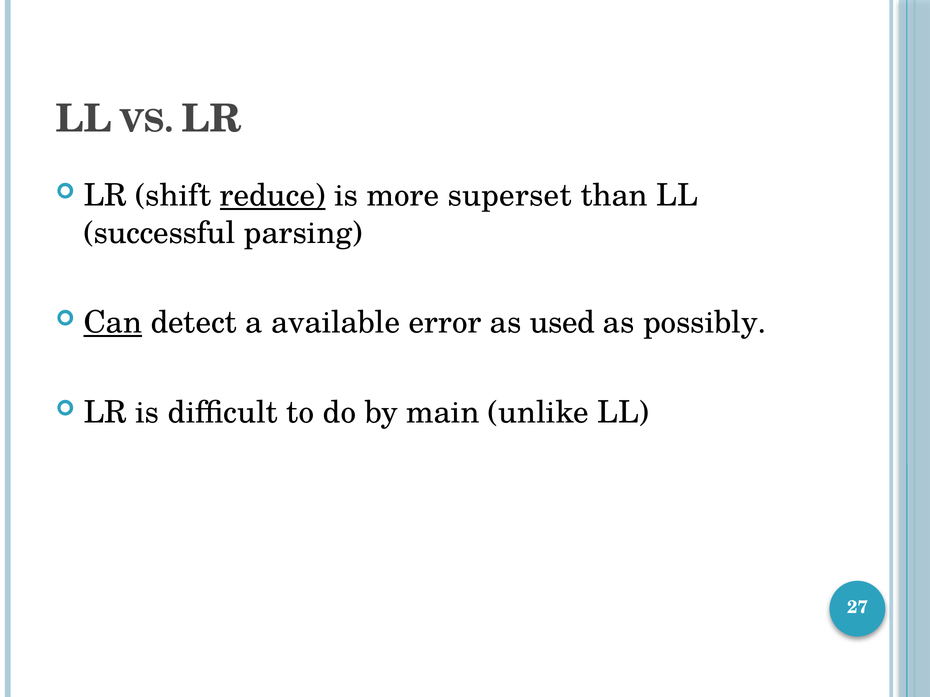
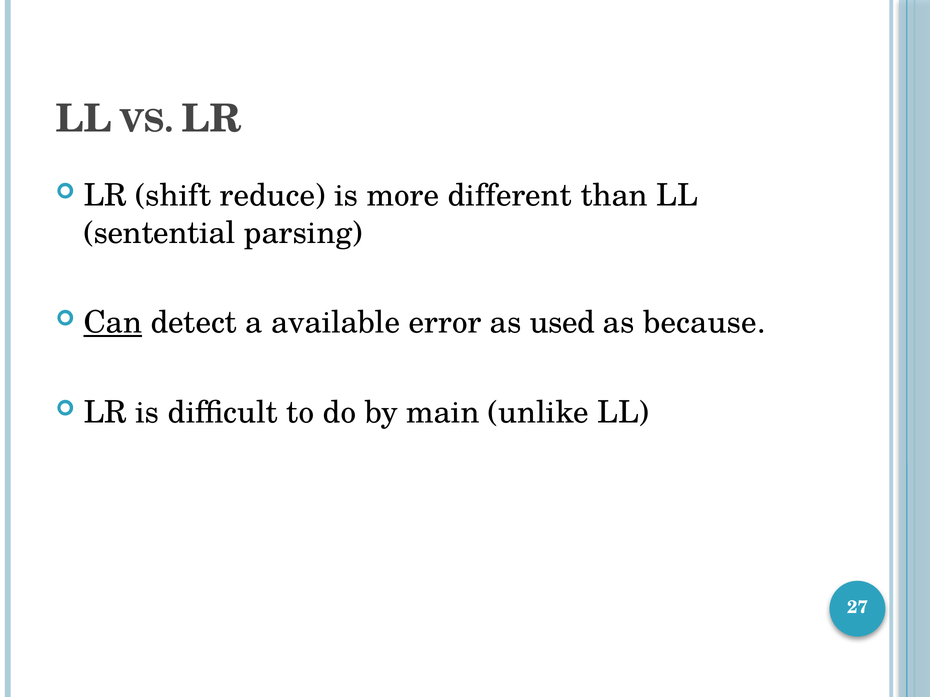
reduce underline: present -> none (273, 196)
superset: superset -> different (510, 196)
successful: successful -> sentential (160, 233)
possibly: possibly -> because (705, 323)
